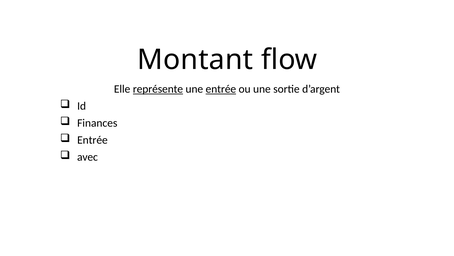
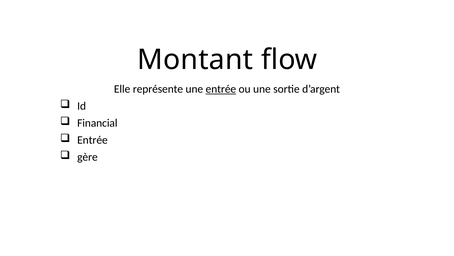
représente underline: present -> none (158, 89)
Finances: Finances -> Financial (97, 123)
avec: avec -> gère (87, 157)
